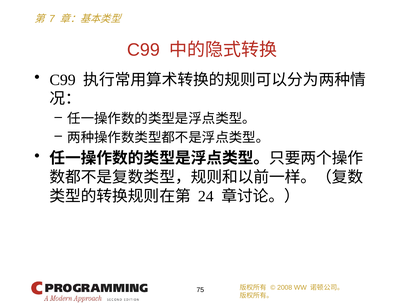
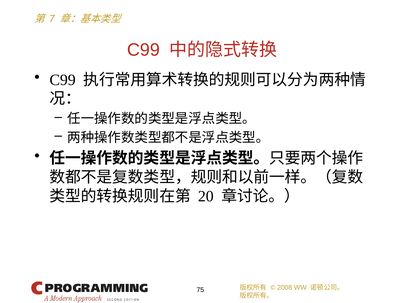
24: 24 -> 20 (206, 196)
